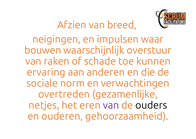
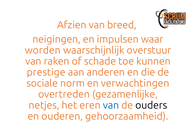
bouwen: bouwen -> worden (43, 51)
ervaring: ervaring -> prestige (46, 73)
van colour: purple -> blue (111, 106)
